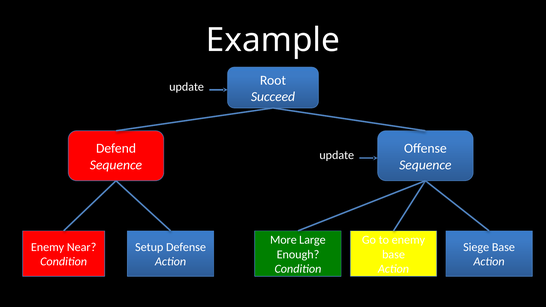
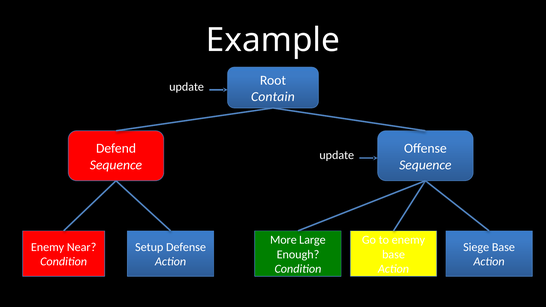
Succeed: Succeed -> Contain (273, 97)
